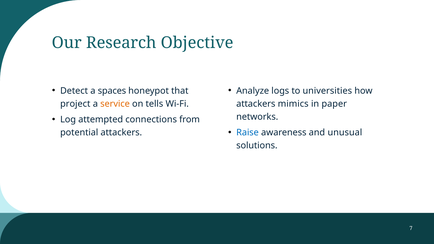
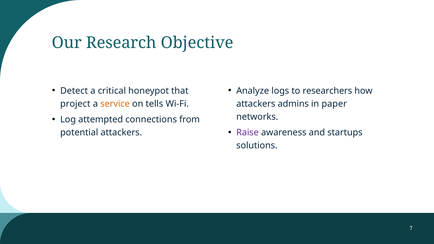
spaces: spaces -> critical (112, 91)
universities: universities -> researchers (327, 91)
mimics: mimics -> admins (293, 104)
Raise colour: blue -> purple (248, 133)
unusual: unusual -> startups (345, 133)
